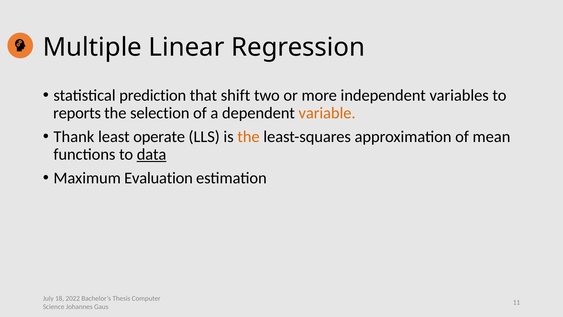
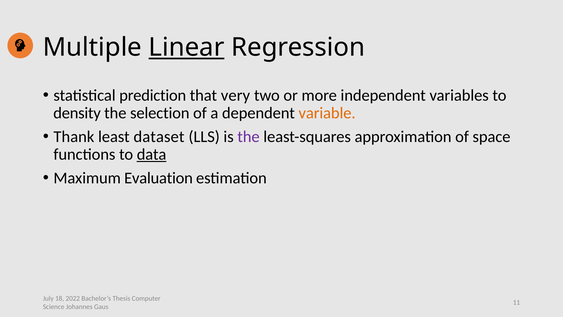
Linear underline: none -> present (187, 47)
shift: shift -> very (235, 95)
reports: reports -> density (77, 113)
operate: operate -> dataset (159, 137)
the colour: orange -> purple (249, 137)
mean: mean -> space (492, 137)
